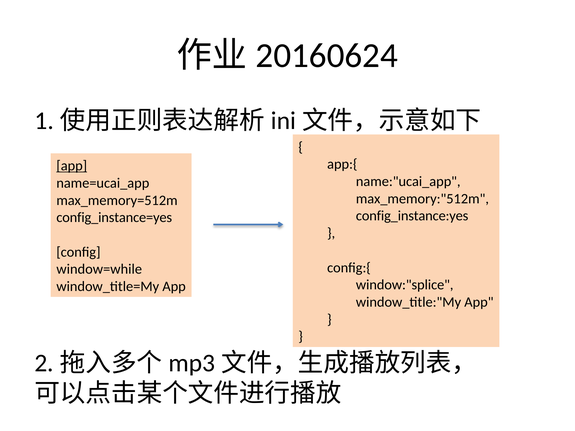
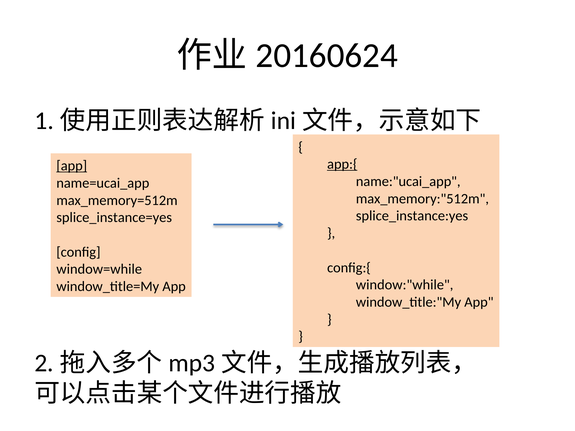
app:{ underline: none -> present (342, 164)
config_instance:yes: config_instance:yes -> splice_instance:yes (412, 216)
config_instance=yes: config_instance=yes -> splice_instance=yes (114, 218)
window:"splice: window:"splice -> window:"while (405, 285)
